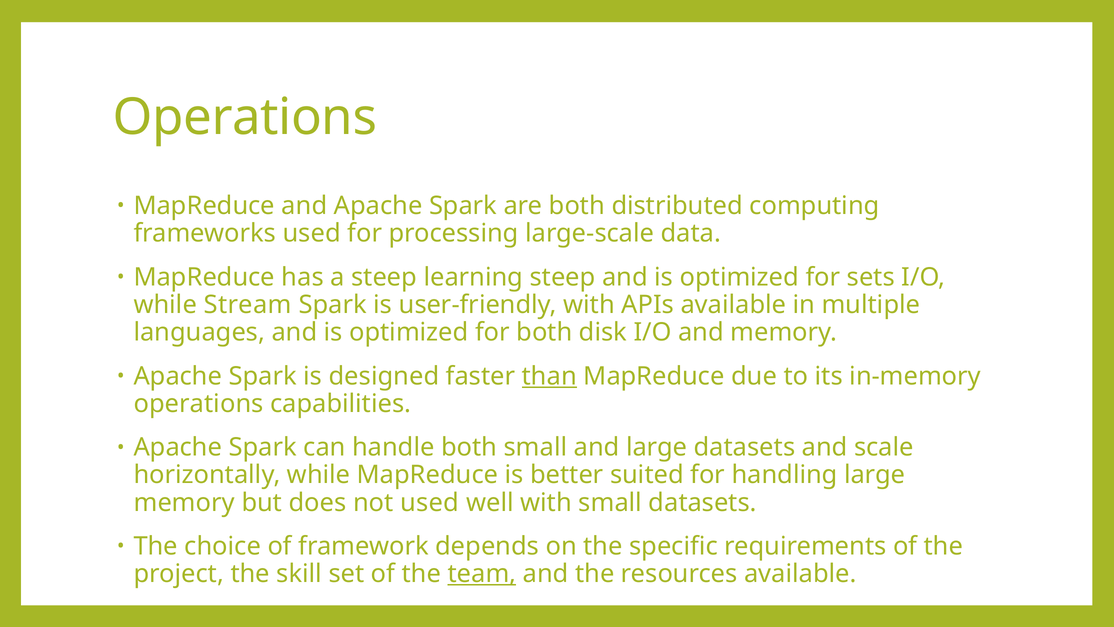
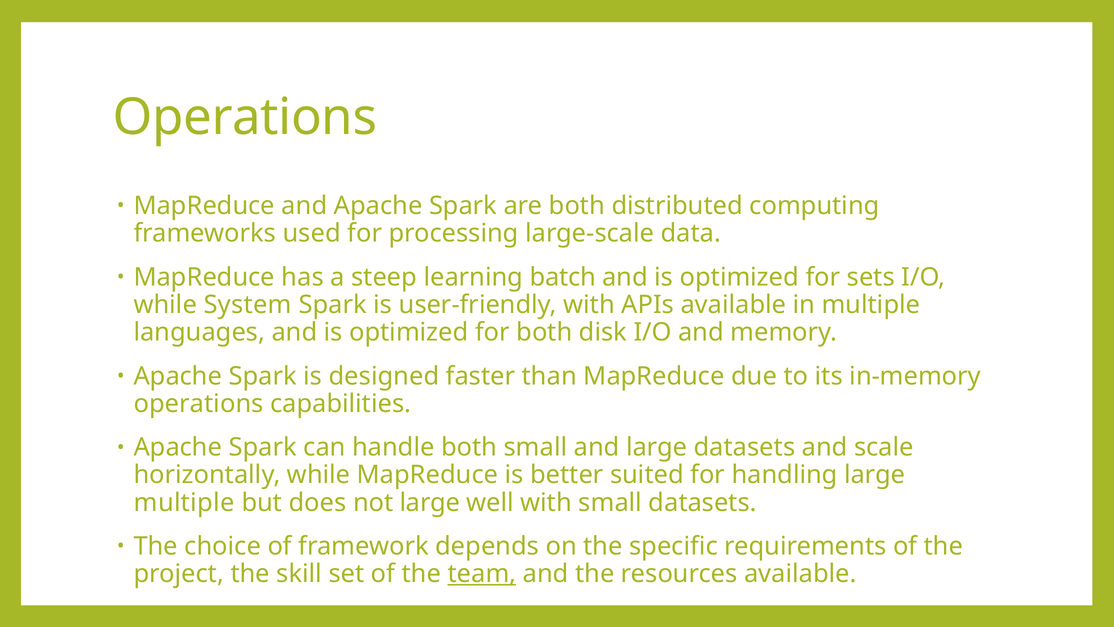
learning steep: steep -> batch (563, 277)
Stream: Stream -> System (248, 305)
than underline: present -> none (549, 376)
memory: memory -> multiple (184, 502)
not used: used -> large (430, 502)
